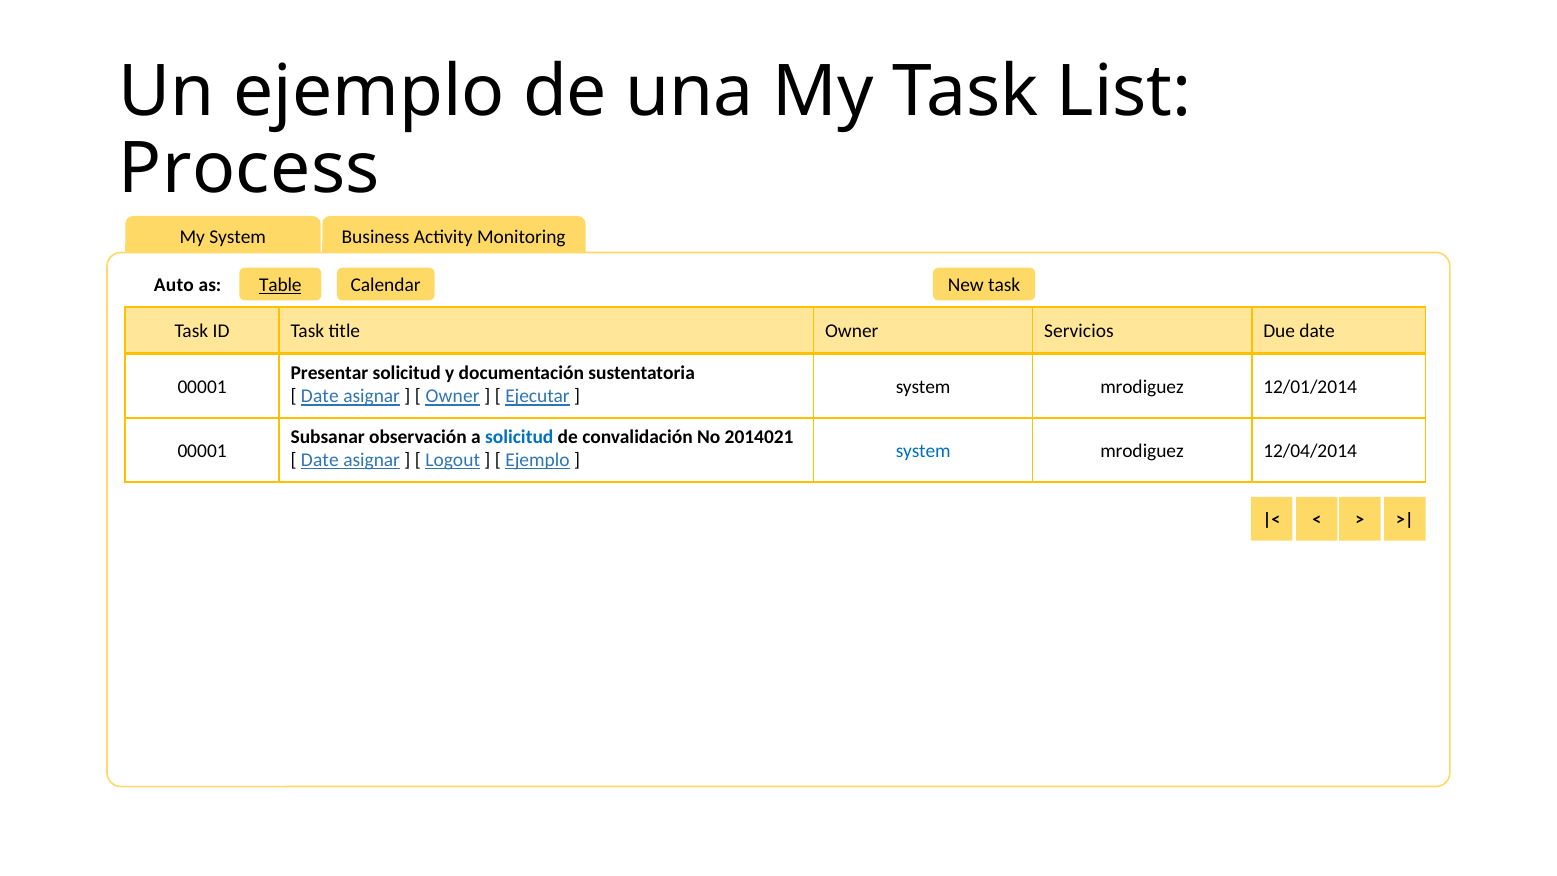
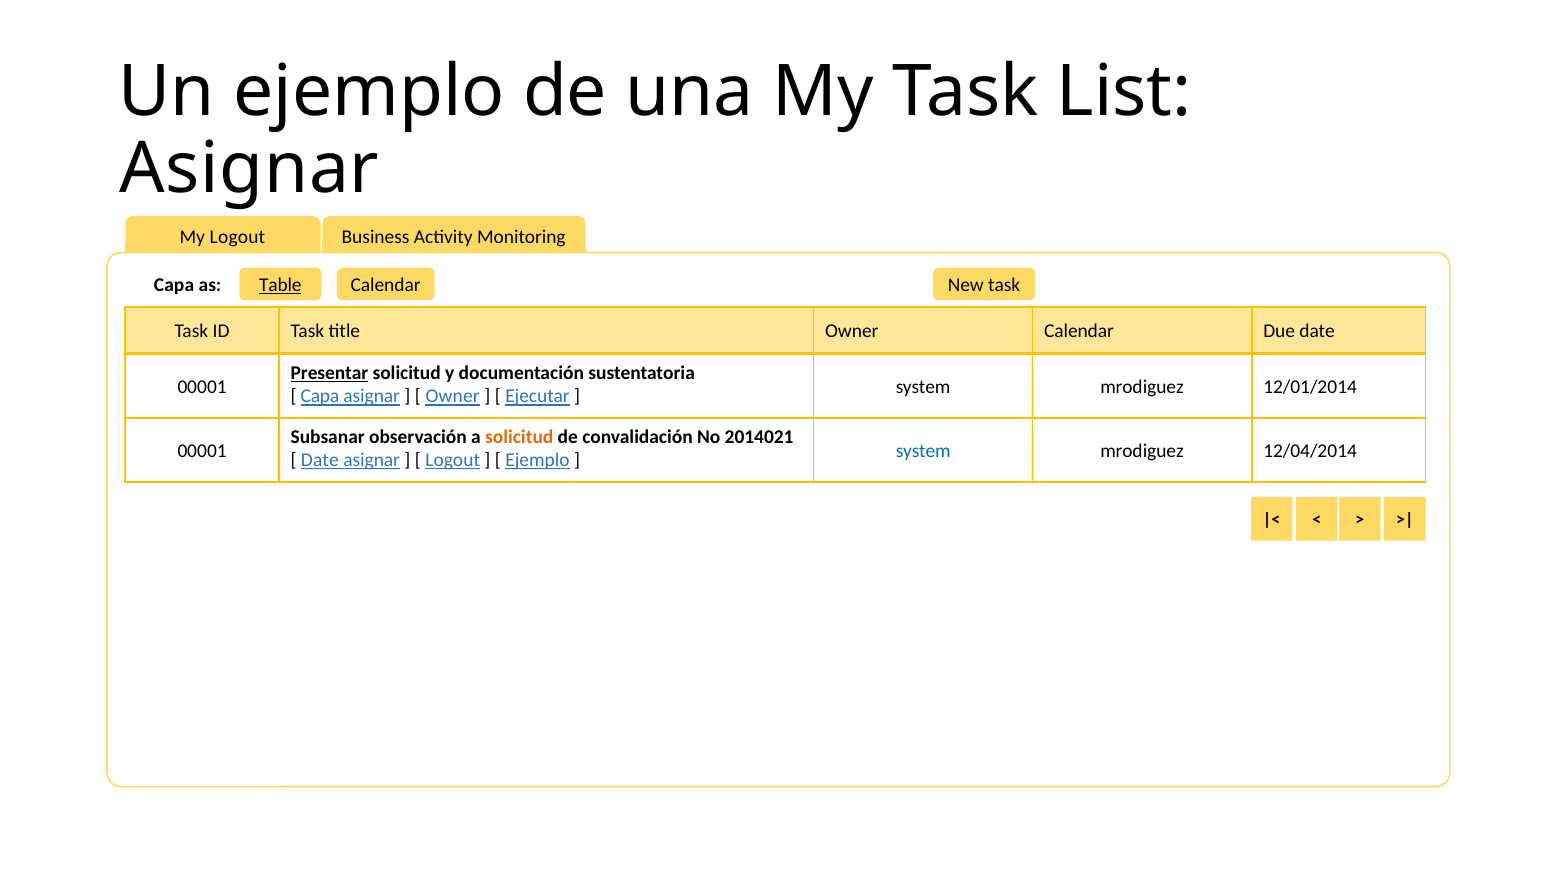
Process: Process -> Asignar (249, 169)
My System: System -> Logout (237, 237)
Auto: Auto -> Capa (174, 285)
Owner Servicios: Servicios -> Calendar (1079, 331)
Presentar underline: none -> present (329, 373)
Date: Date -> Capa (320, 396)
solicitud colour: blue -> orange (519, 437)
